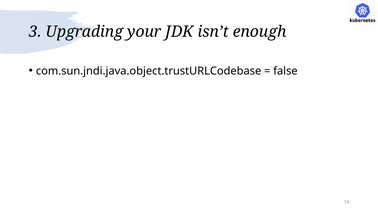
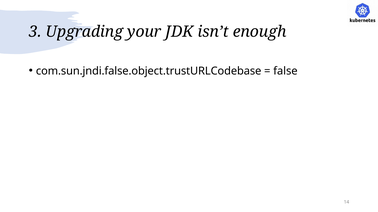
com.sun.jndi.java.object.trustURLCodebase: com.sun.jndi.java.object.trustURLCodebase -> com.sun.jndi.false.object.trustURLCodebase (149, 71)
